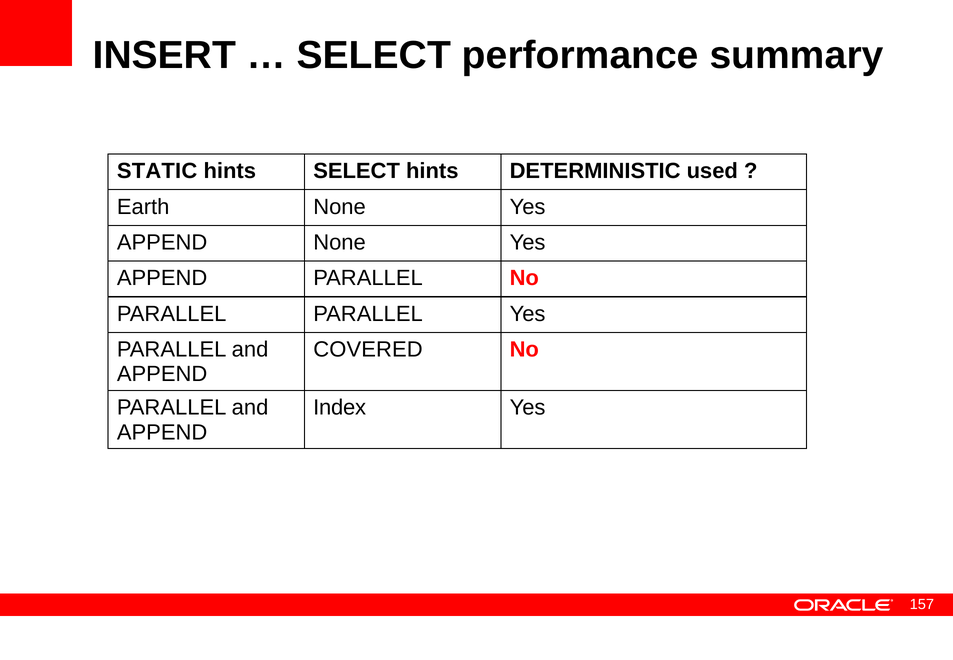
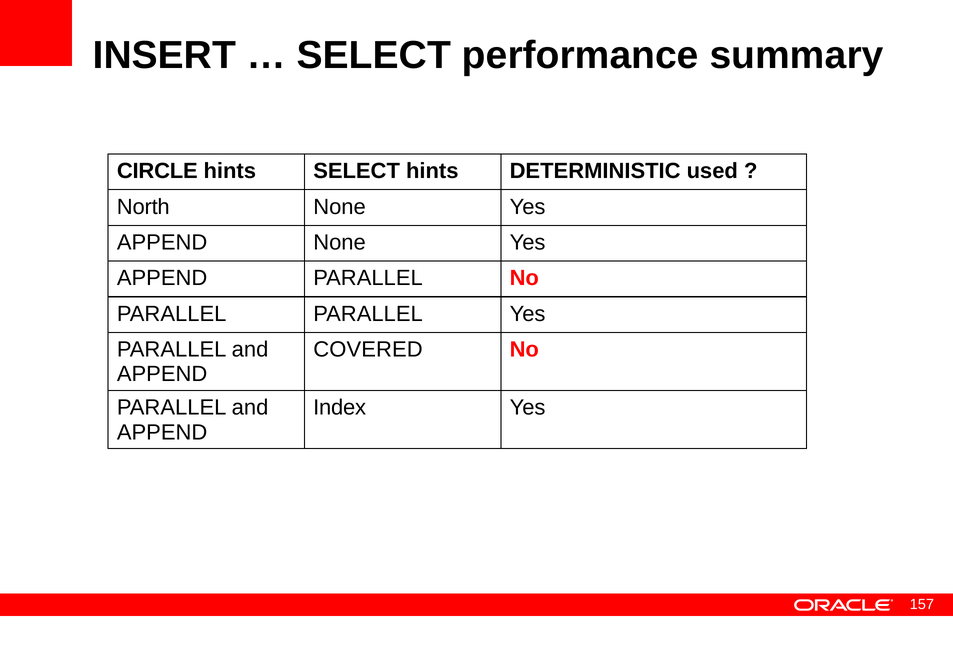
STATIC: STATIC -> CIRCLE (157, 171)
Earth: Earth -> North (143, 207)
